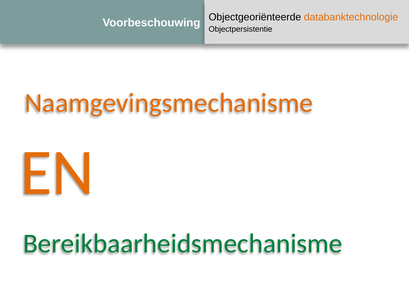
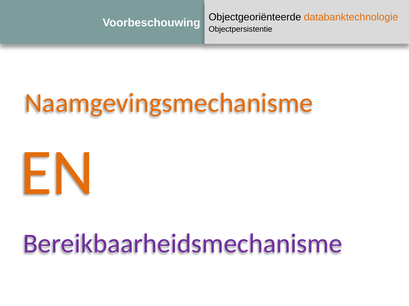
Bereikbaarheidsmechanisme colour: green -> purple (183, 244)
